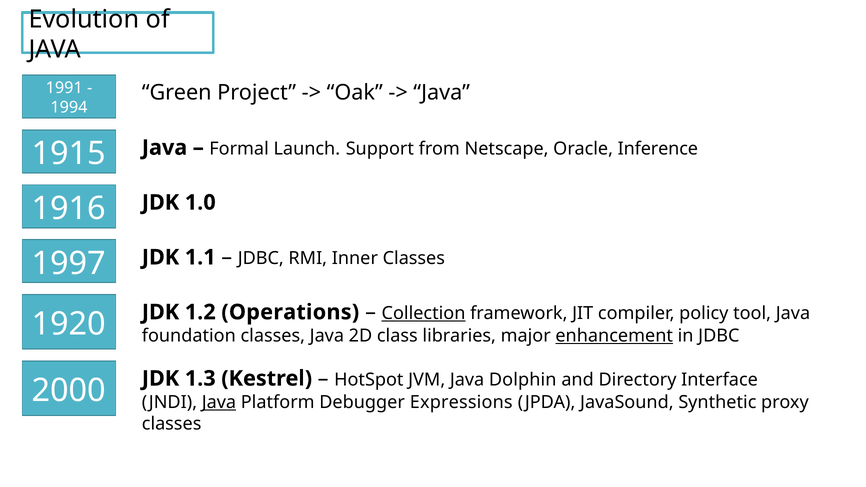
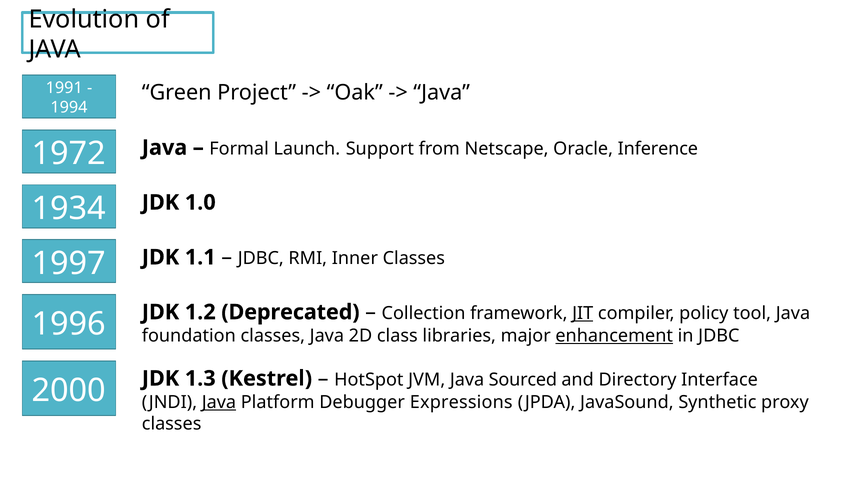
1915: 1915 -> 1972 (69, 154)
1916: 1916 -> 1934 (69, 209)
1920: 1920 -> 1996 (69, 324)
Operations: Operations -> Deprecated (290, 312)
Collection underline: present -> none (424, 313)
JIT underline: none -> present (583, 313)
Dolphin: Dolphin -> Sourced (523, 380)
